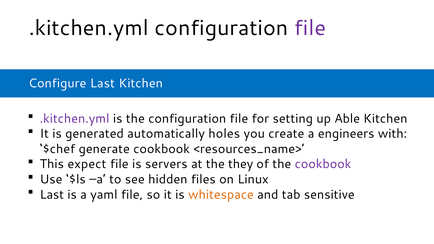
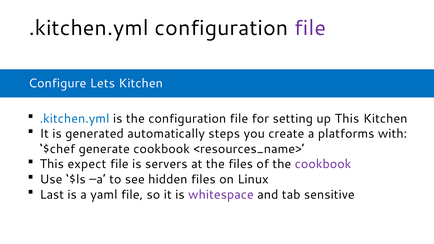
Configure Last: Last -> Lets (102, 83)
.kitchen.yml colour: purple -> blue (75, 119)
up Able: Able -> This (347, 119)
holes: holes -> steps (224, 134)
engineers: engineers -> platforms (346, 134)
the they: they -> files (241, 164)
whitespace colour: orange -> purple (221, 195)
